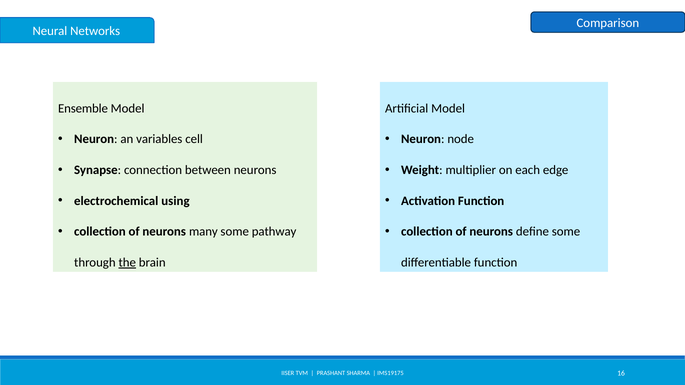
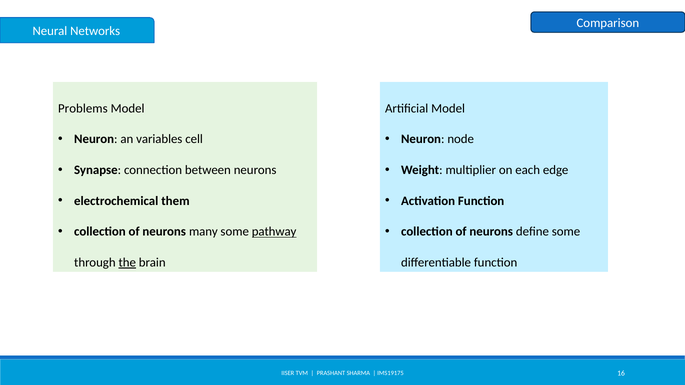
Ensemble: Ensemble -> Problems (83, 109)
using: using -> them (175, 201)
pathway underline: none -> present (274, 232)
